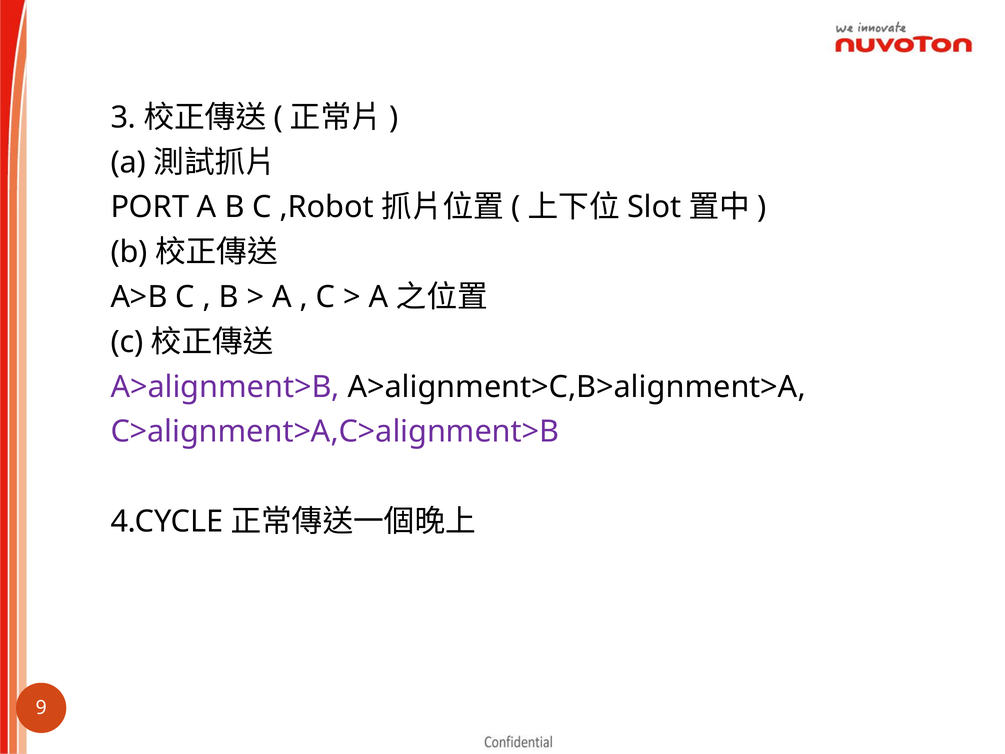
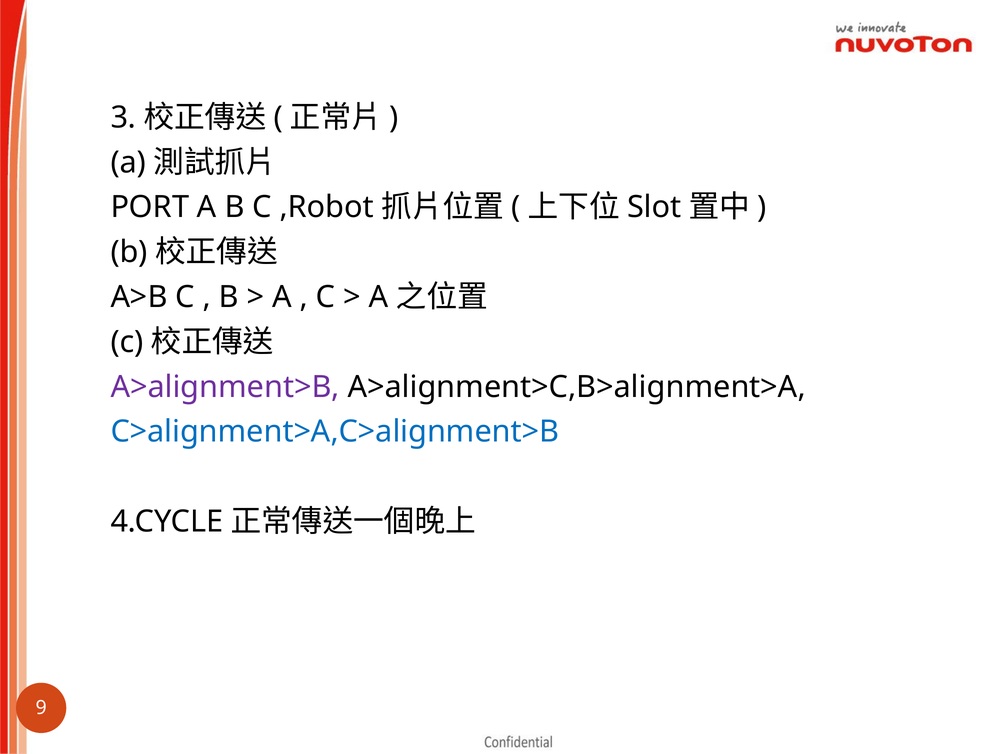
C>alignment>A,C>alignment>B colour: purple -> blue (335, 432)
